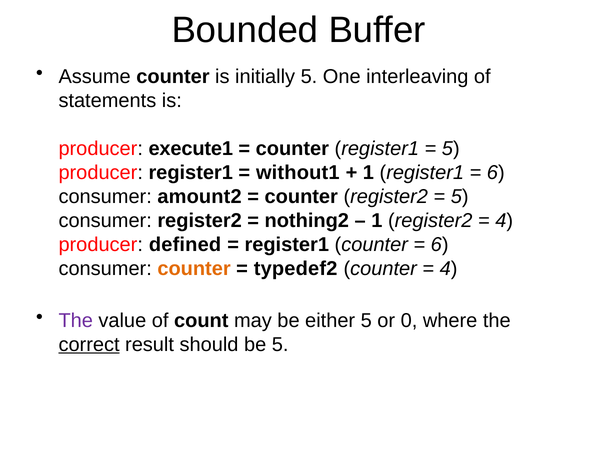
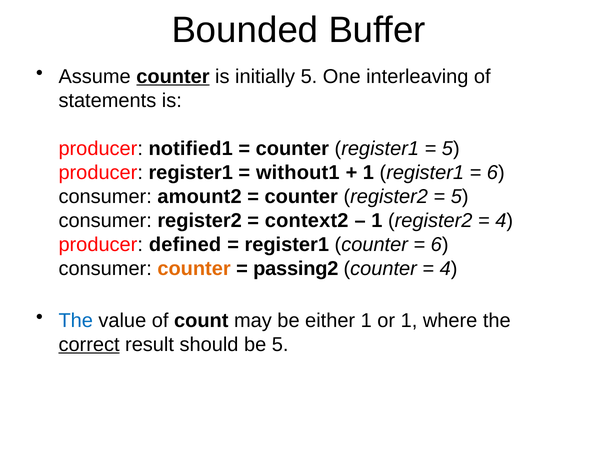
counter underline: none -> present (173, 76)
execute1: execute1 -> notified1 (191, 148)
nothing2: nothing2 -> context2 (307, 220)
typedef2: typedef2 -> passing2 (296, 268)
The colour: purple -> blue (76, 320)
either 5: 5 -> 1 (366, 320)
or 0: 0 -> 1 (409, 320)
